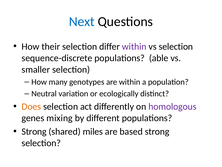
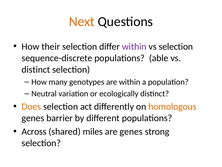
Next colour: blue -> orange (82, 21)
smaller: smaller -> distinct (36, 69)
homologous colour: purple -> orange (172, 106)
mixing: mixing -> barrier (60, 118)
Strong: Strong -> Across (34, 131)
are based: based -> genes (131, 131)
